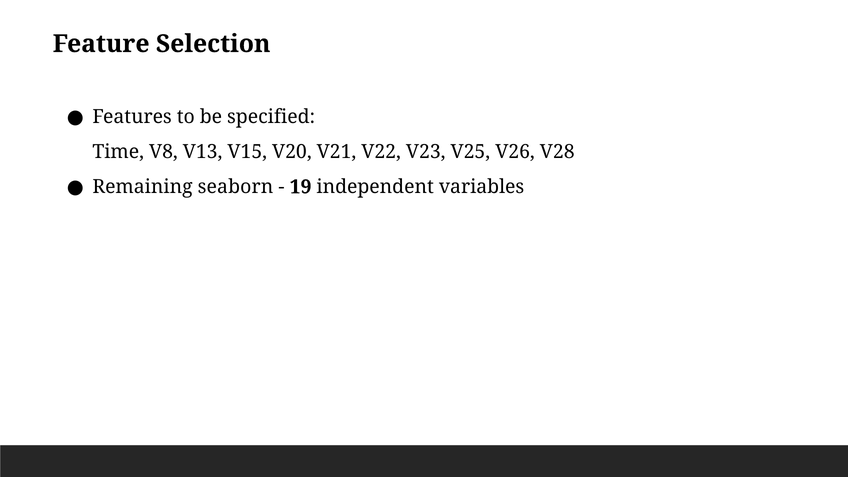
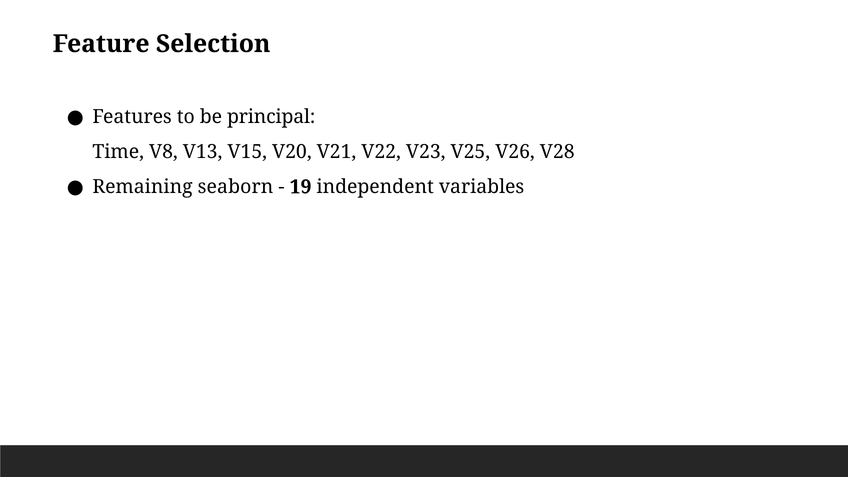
specified: specified -> principal (271, 117)
